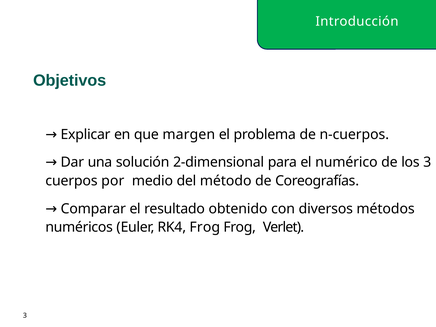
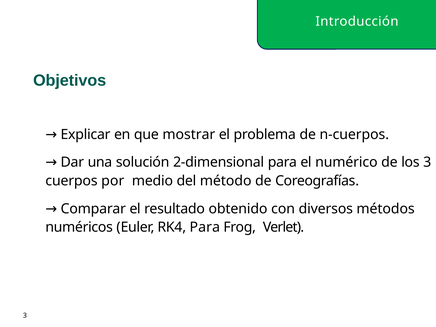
margen: margen -> mostrar (189, 134)
RK4 Frog: Frog -> Para (205, 227)
